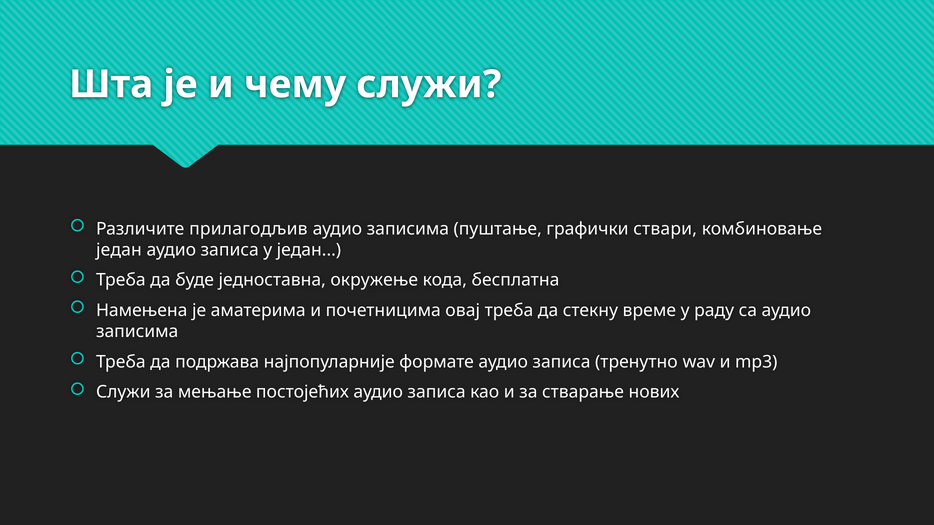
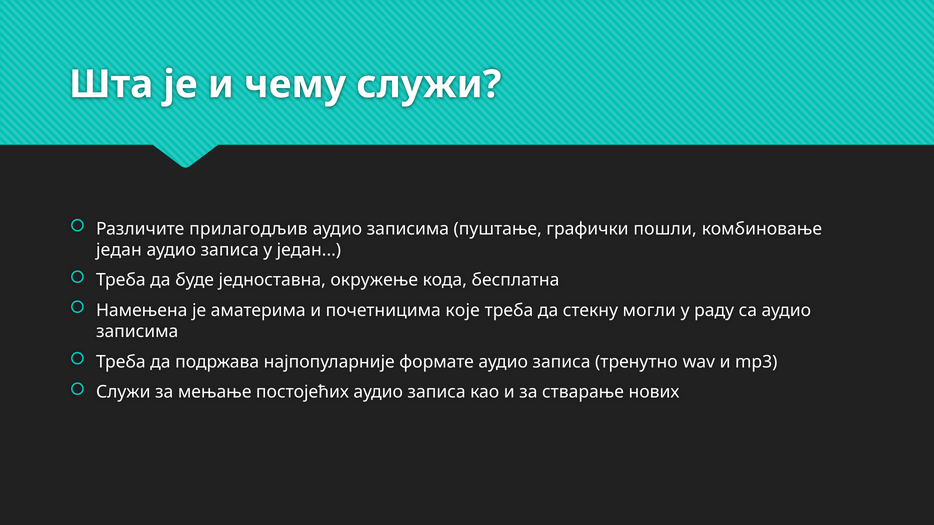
ствари: ствари -> пошли (665, 229)
овај: овај -> које (463, 311)
време: време -> могли (649, 311)
